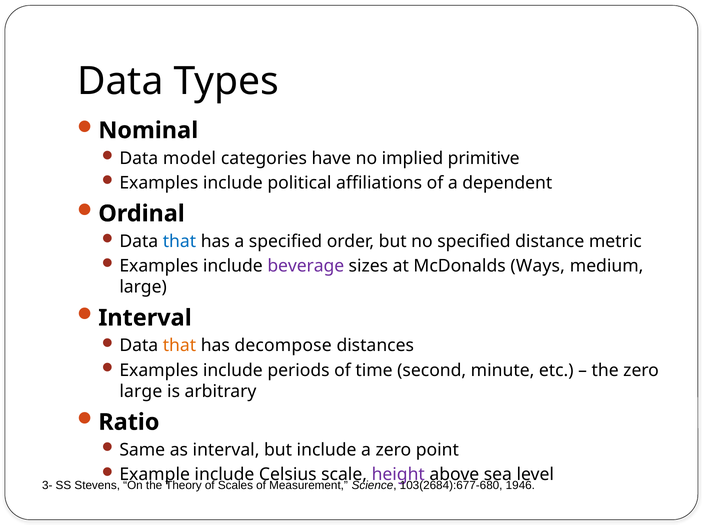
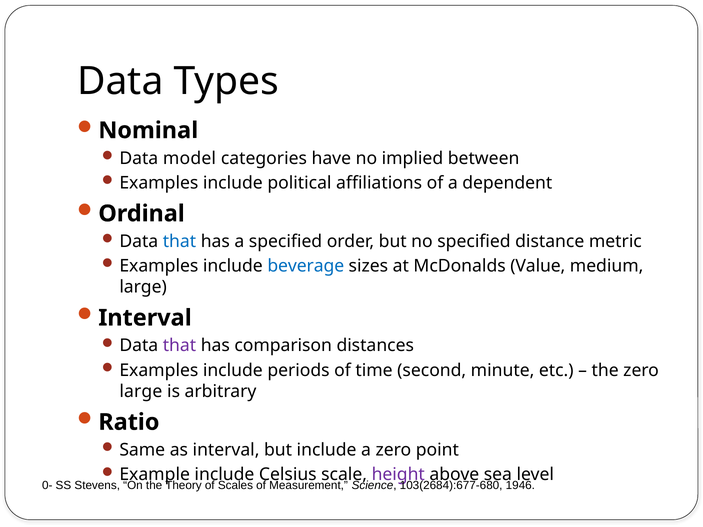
primitive: primitive -> between (484, 158)
beverage colour: purple -> blue (306, 266)
Ways: Ways -> Value (538, 266)
that colour: orange -> purple (179, 346)
decompose: decompose -> comparison (283, 346)
3-: 3- -> 0- (47, 486)
